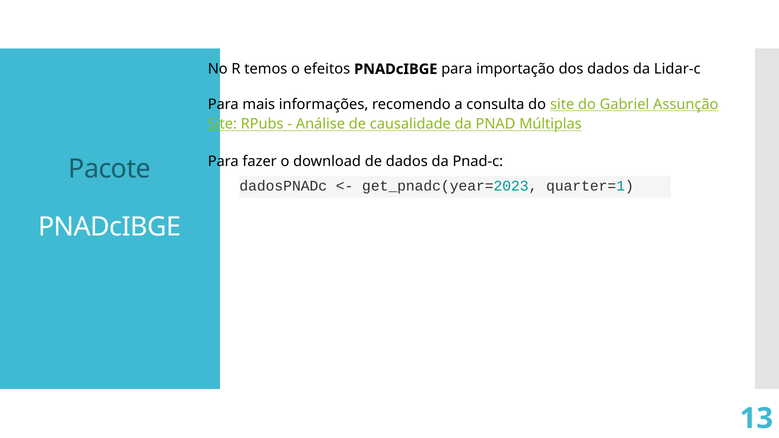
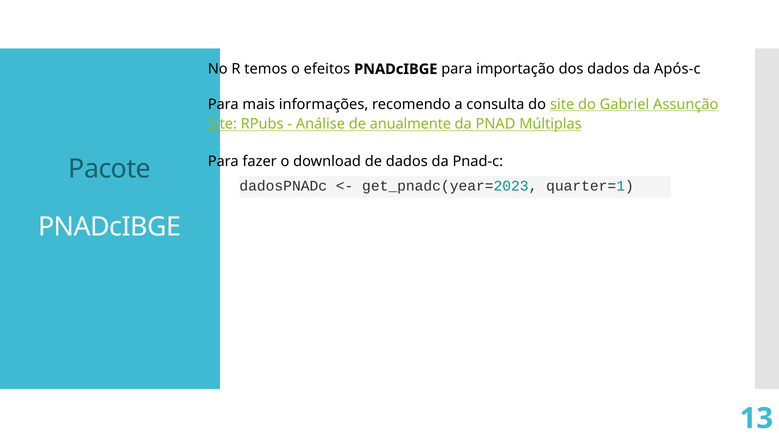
Lidar-c: Lidar-c -> Após-c (677, 69)
causalidade: causalidade -> anualmente (410, 124)
